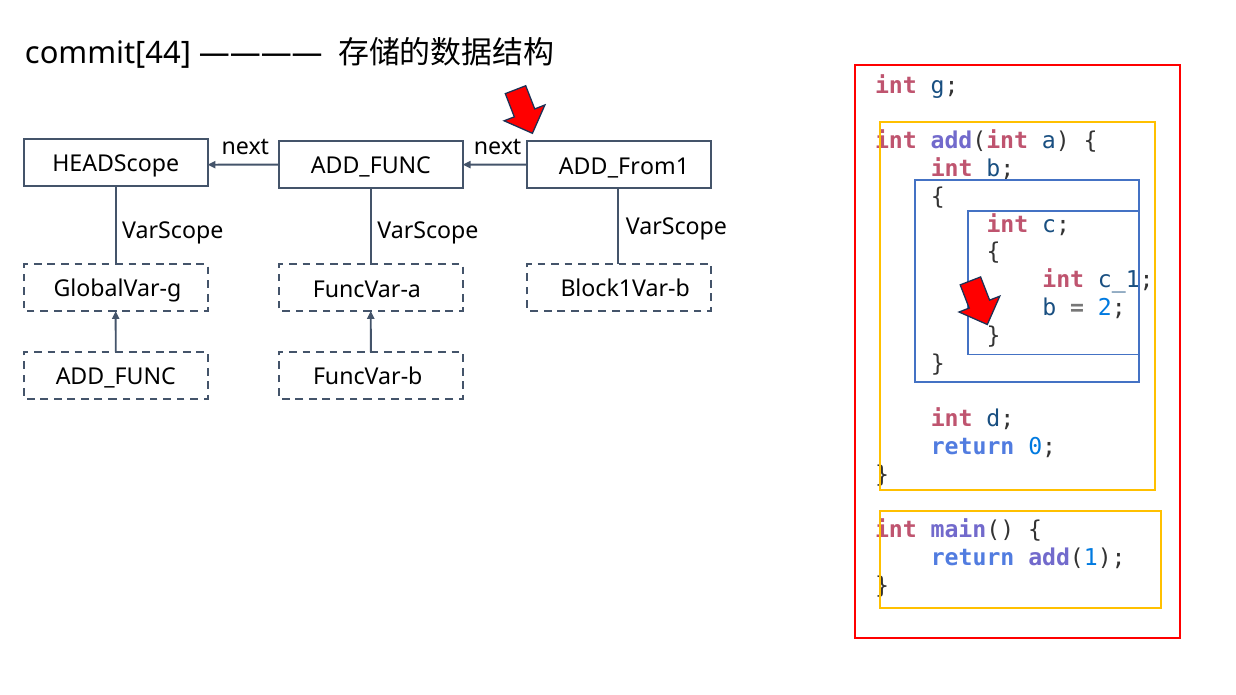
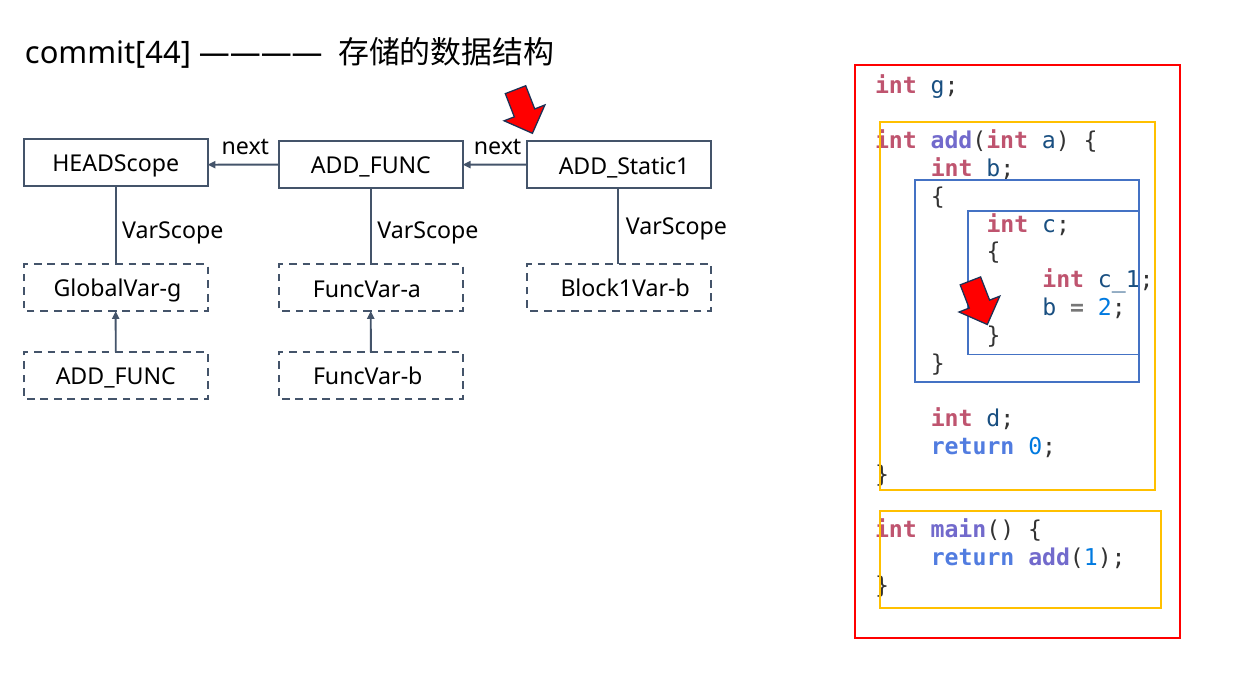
ADD_From1: ADD_From1 -> ADD_Static1 (624, 166)
